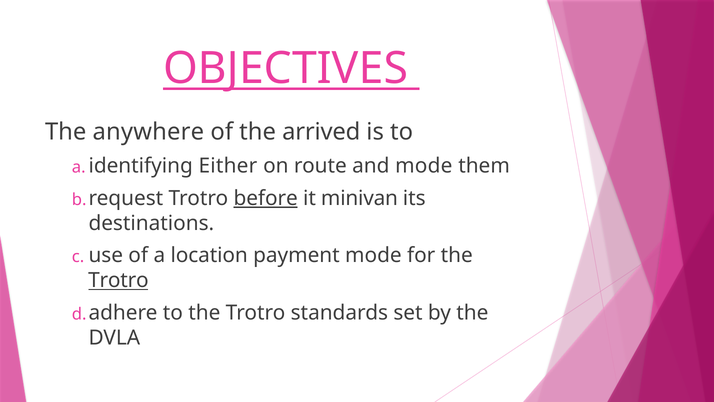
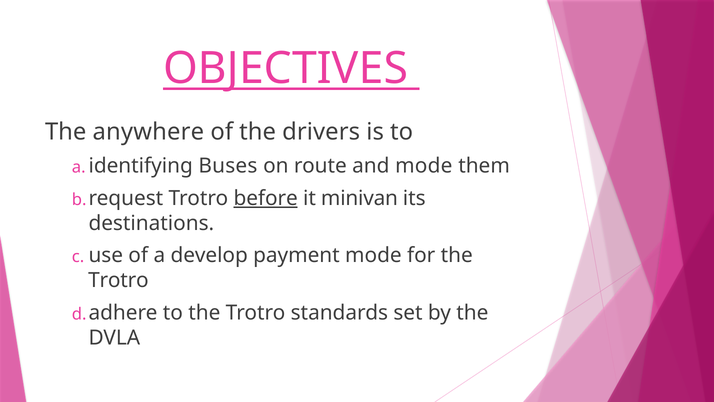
arrived: arrived -> drivers (321, 132)
Either: Either -> Buses (228, 166)
location: location -> develop (209, 255)
Trotro underline: present -> none (118, 280)
